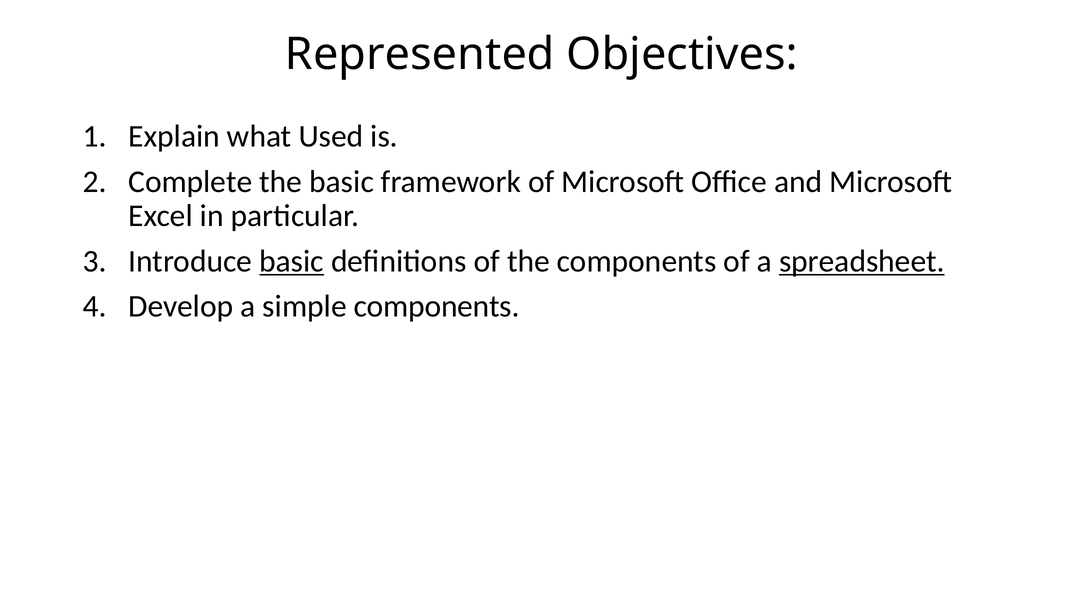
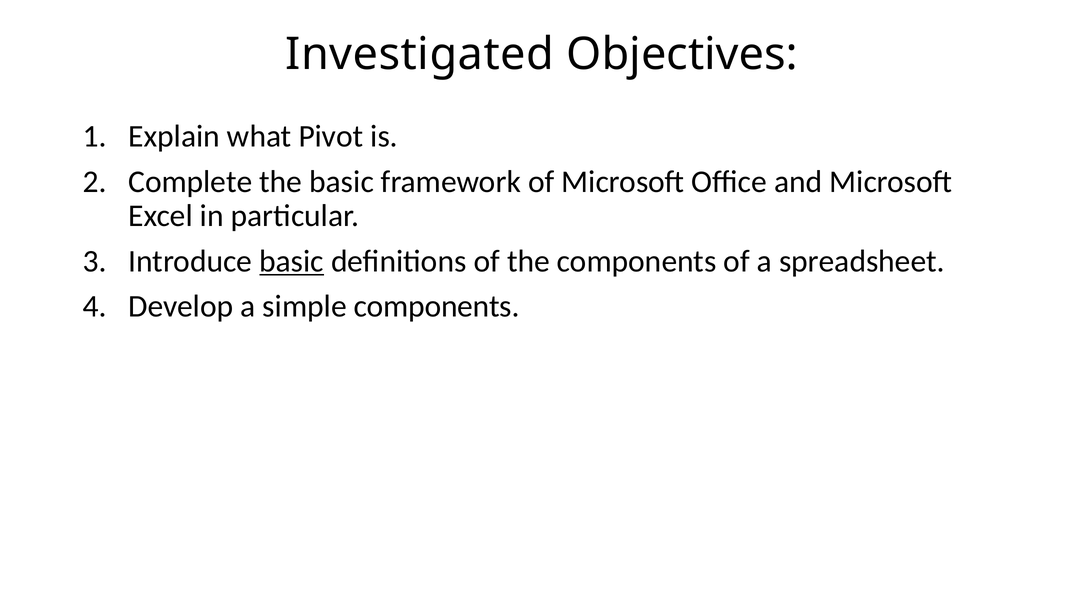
Represented: Represented -> Investigated (420, 54)
Used: Used -> Pivot (331, 136)
spreadsheet underline: present -> none (862, 261)
